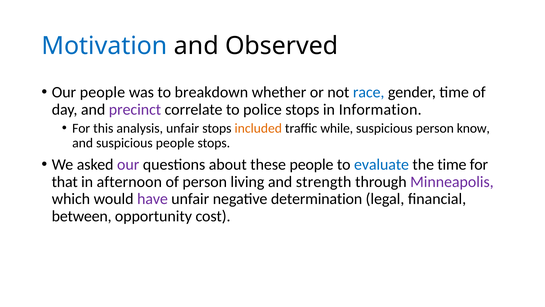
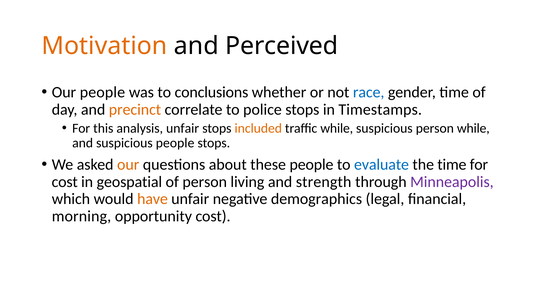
Motivation colour: blue -> orange (104, 46)
Observed: Observed -> Perceived (282, 46)
breakdown: breakdown -> conclusions (211, 92)
precinct colour: purple -> orange (135, 109)
Information: Information -> Timestamps (380, 109)
person know: know -> while (473, 128)
our colour: purple -> orange (128, 164)
that: that -> cost (65, 182)
afternoon: afternoon -> geospatial (129, 182)
have colour: purple -> orange (152, 199)
determination: determination -> demographics (317, 199)
between: between -> morning (81, 216)
